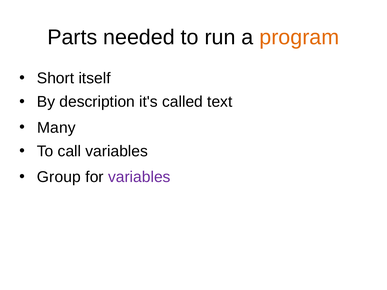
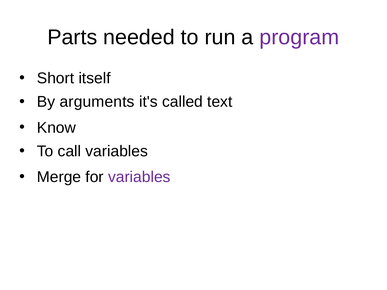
program colour: orange -> purple (299, 37)
description: description -> arguments (97, 102)
Many: Many -> Know (56, 128)
Group: Group -> Merge (59, 177)
